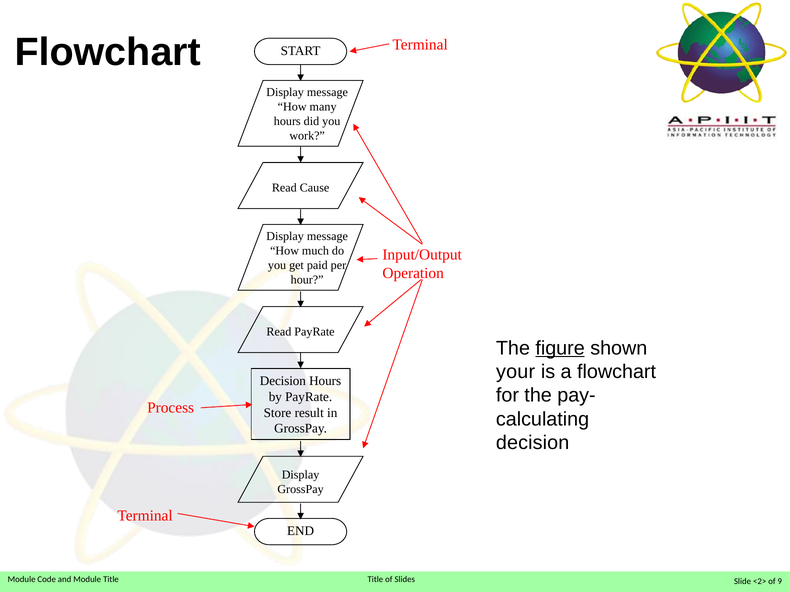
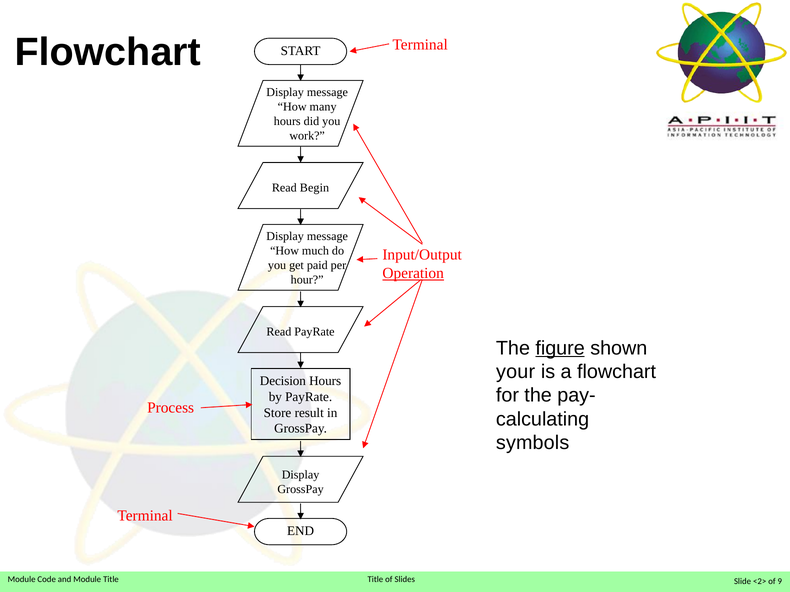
Cause: Cause -> Begin (314, 188)
Operation underline: none -> present (413, 273)
decision: decision -> symbols (533, 443)
